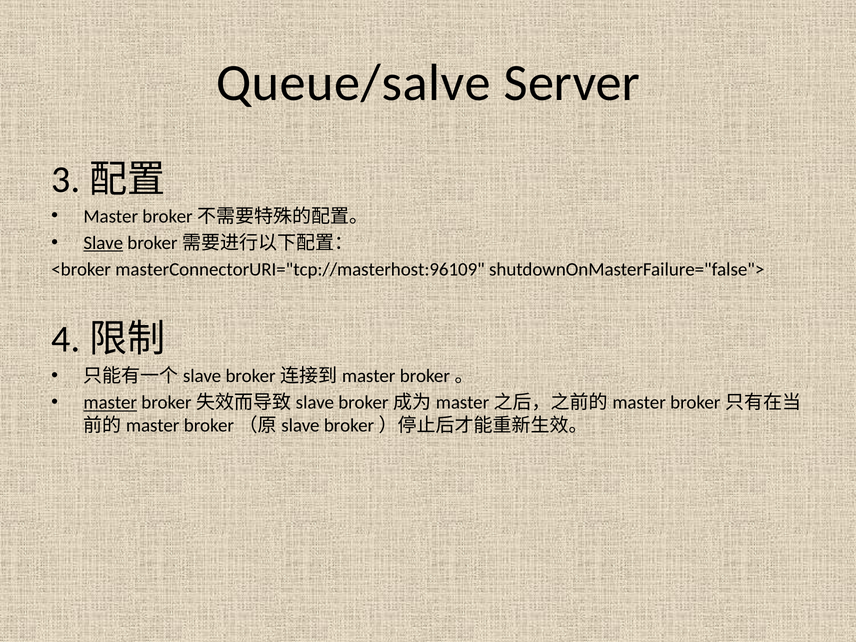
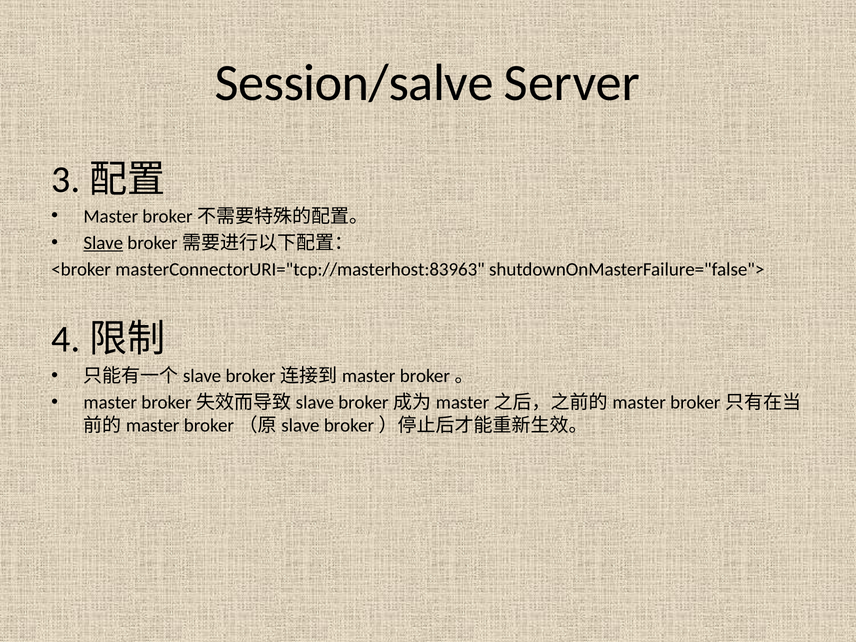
Queue/salve: Queue/salve -> Session/salve (354, 83)
masterConnectorURI="tcp://masterhost:96109: masterConnectorURI="tcp://masterhost:96109 -> masterConnectorURI="tcp://masterhost:83963 (300, 270)
master underline: present -> none (110, 403)
